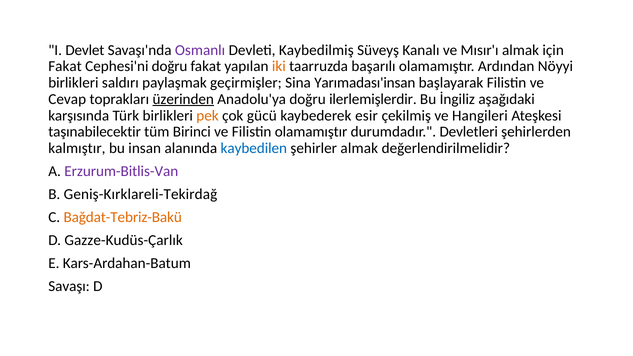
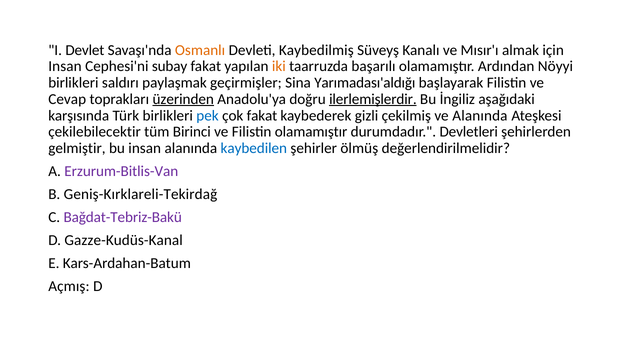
Osmanlı colour: purple -> orange (200, 50)
Fakat: Fakat -> Insan (65, 66)
Cephesi'ni doğru: doğru -> subay (170, 66)
Yarımadası'insan: Yarımadası'insan -> Yarımadası'aldığı (365, 83)
ilerlemişlerdir underline: none -> present (373, 99)
pek colour: orange -> blue (208, 116)
çok gücü: gücü -> fakat (262, 116)
esir: esir -> gizli (367, 116)
ve Hangileri: Hangileri -> Alanında (480, 116)
taşınabilecektir: taşınabilecektir -> çekilebilecektir (95, 132)
kalmıştır: kalmıştır -> gelmiştir (77, 148)
şehirler almak: almak -> ölmüş (359, 148)
Bağdat-Tebriz-Bakü colour: orange -> purple (123, 217)
Gazze-Kudüs-Çarlık: Gazze-Kudüs-Çarlık -> Gazze-Kudüs-Kanal (124, 240)
Savaşı: Savaşı -> Açmış (69, 286)
